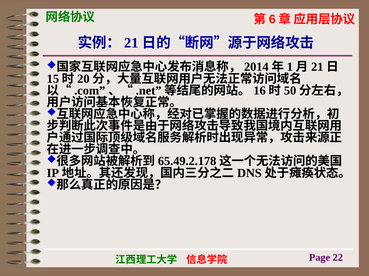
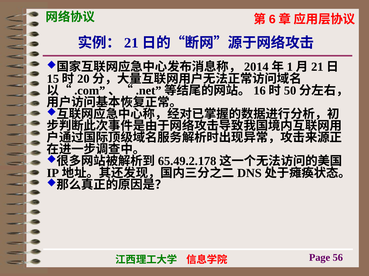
22: 22 -> 56 (338, 258)
